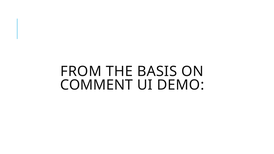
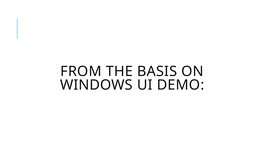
COMMENT: COMMENT -> WINDOWS (96, 85)
